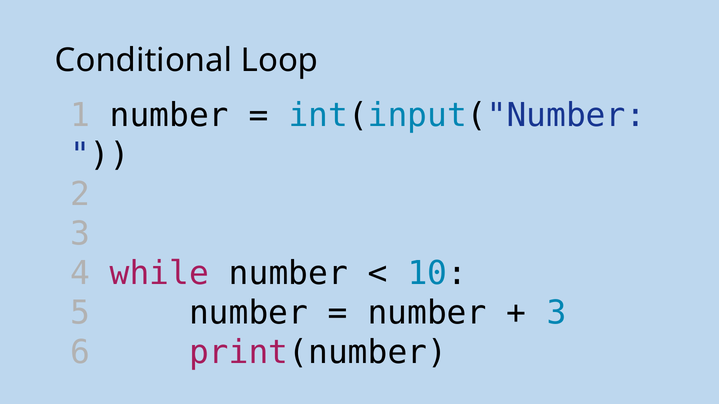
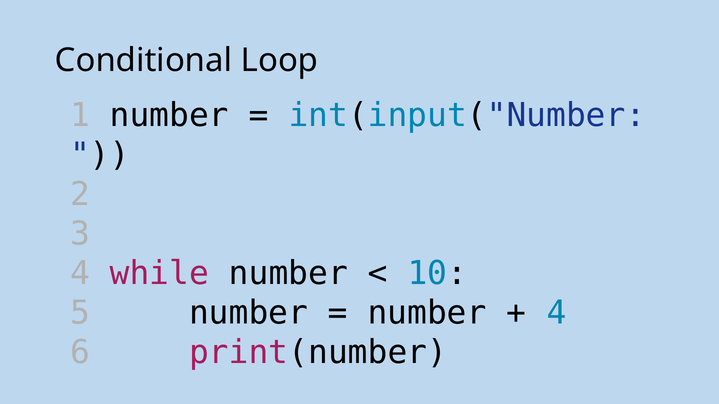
3: 3 -> 4 (557, 313)
